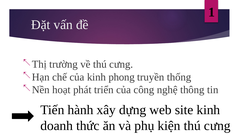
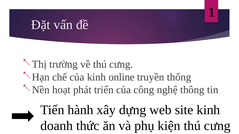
phong: phong -> online (122, 77)
